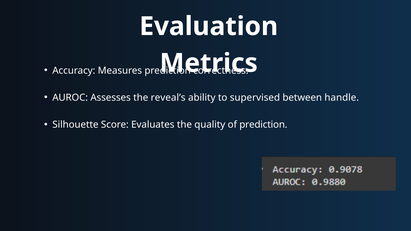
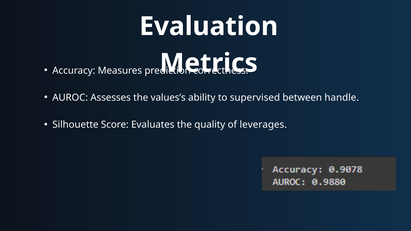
reveal’s: reveal’s -> values’s (168, 98)
of prediction: prediction -> leverages (263, 125)
